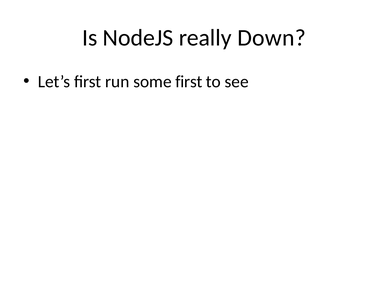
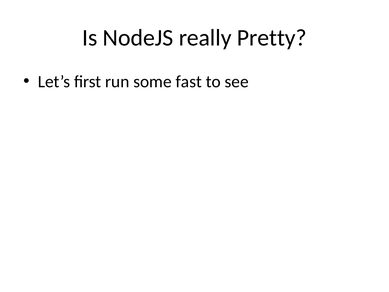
Down: Down -> Pretty (272, 38)
some first: first -> fast (189, 82)
